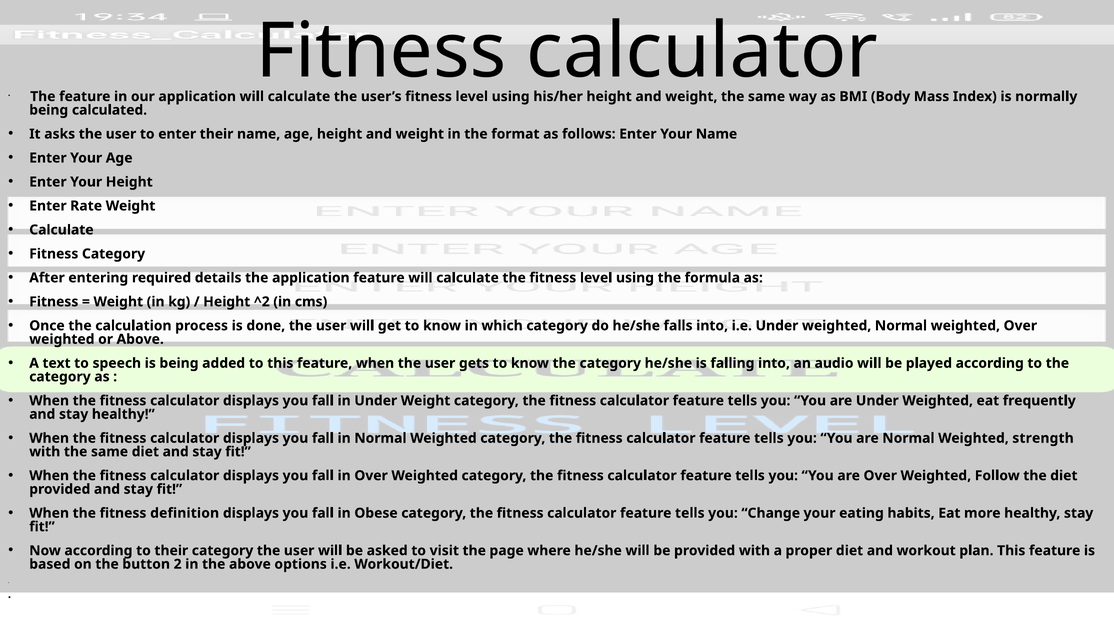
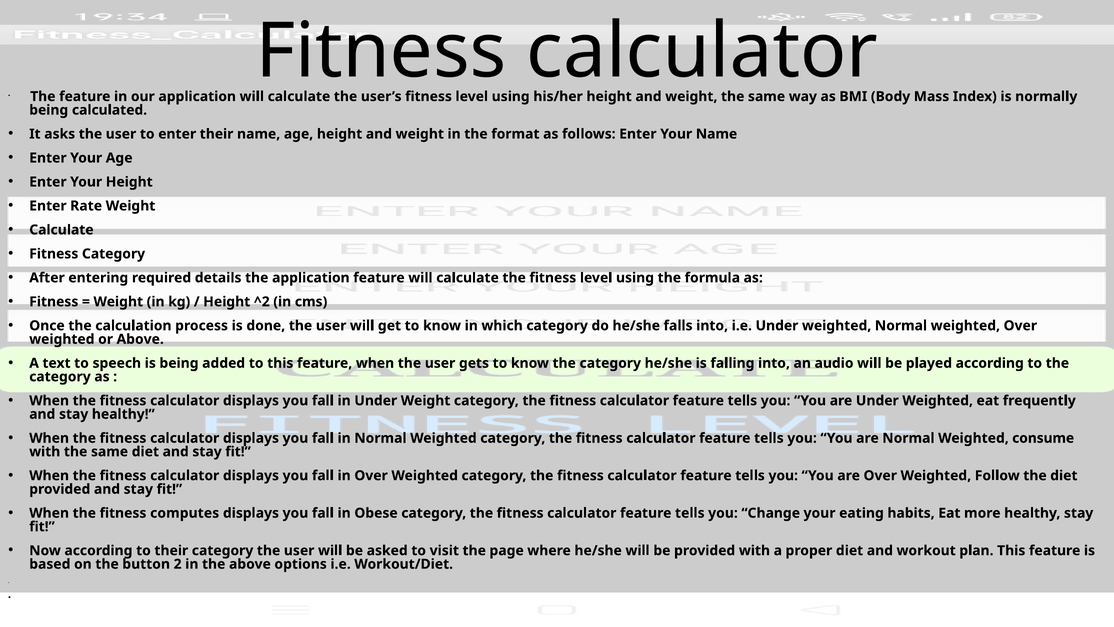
strength: strength -> consume (1043, 438)
definition: definition -> computes (185, 513)
